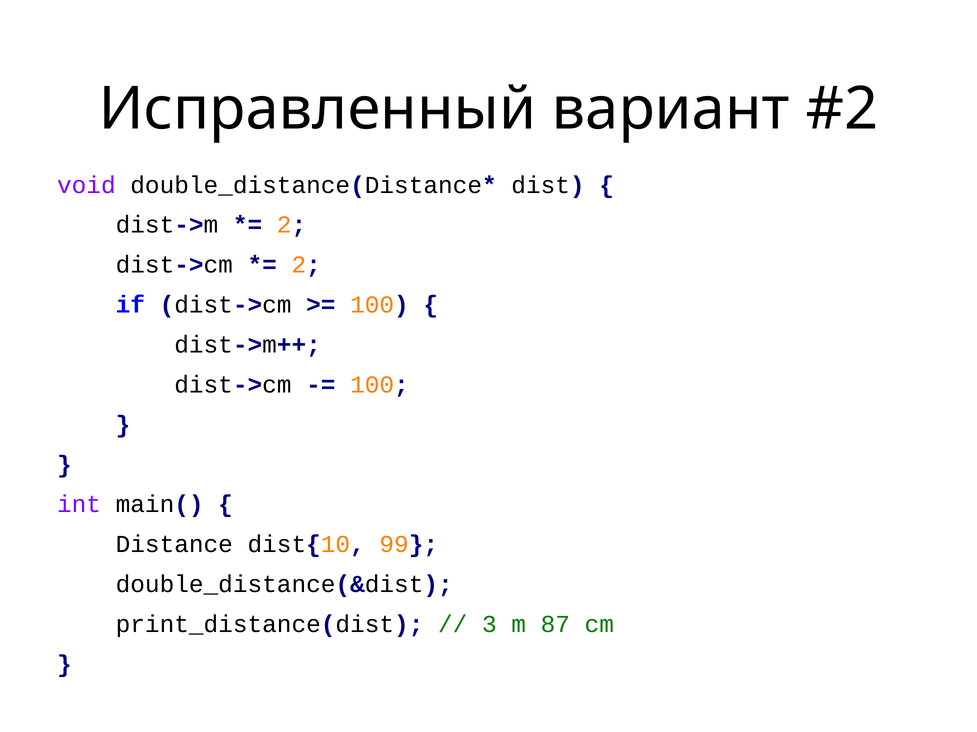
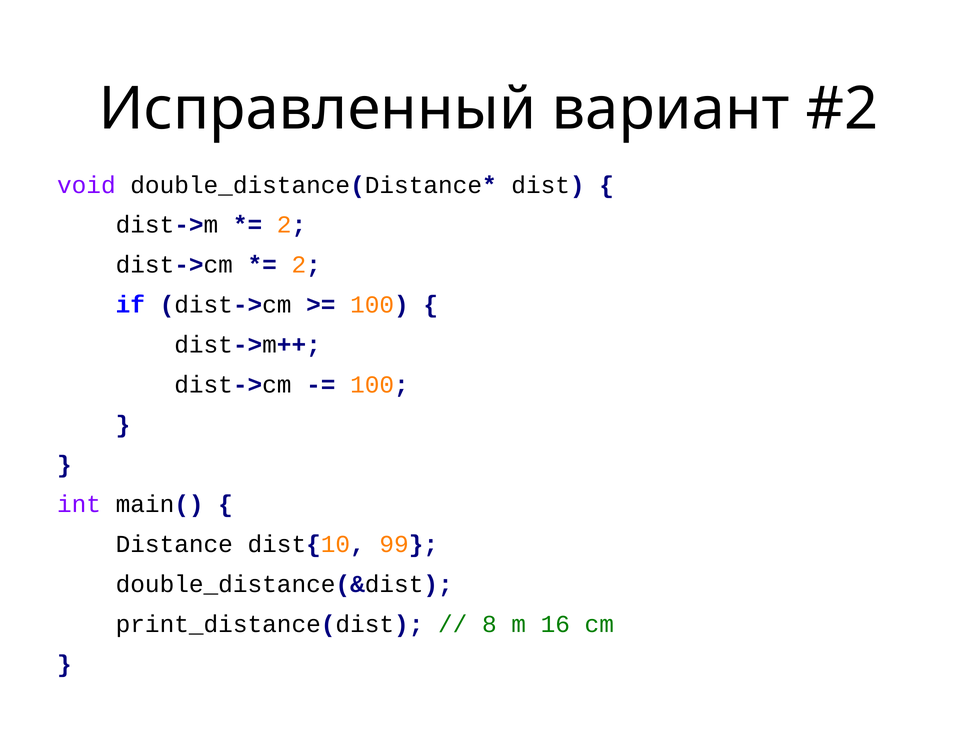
3: 3 -> 8 (489, 625)
87: 87 -> 16 (555, 625)
